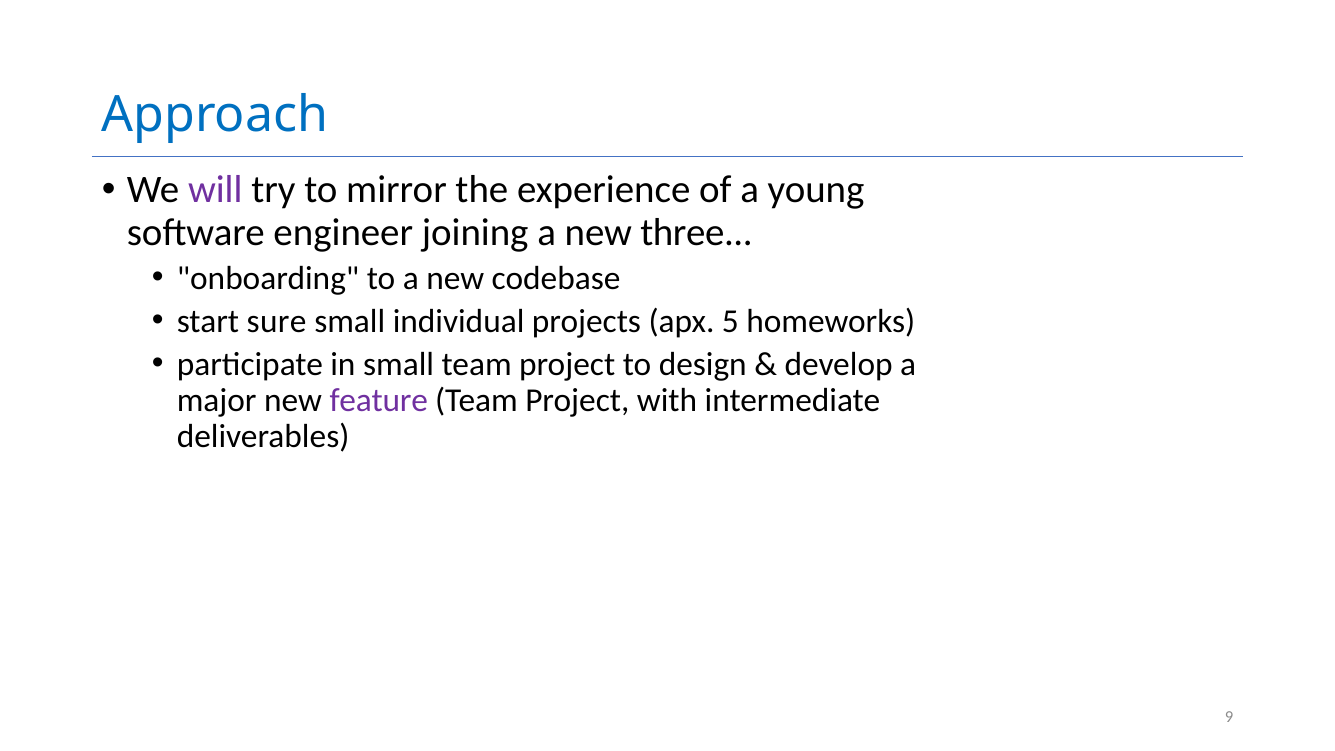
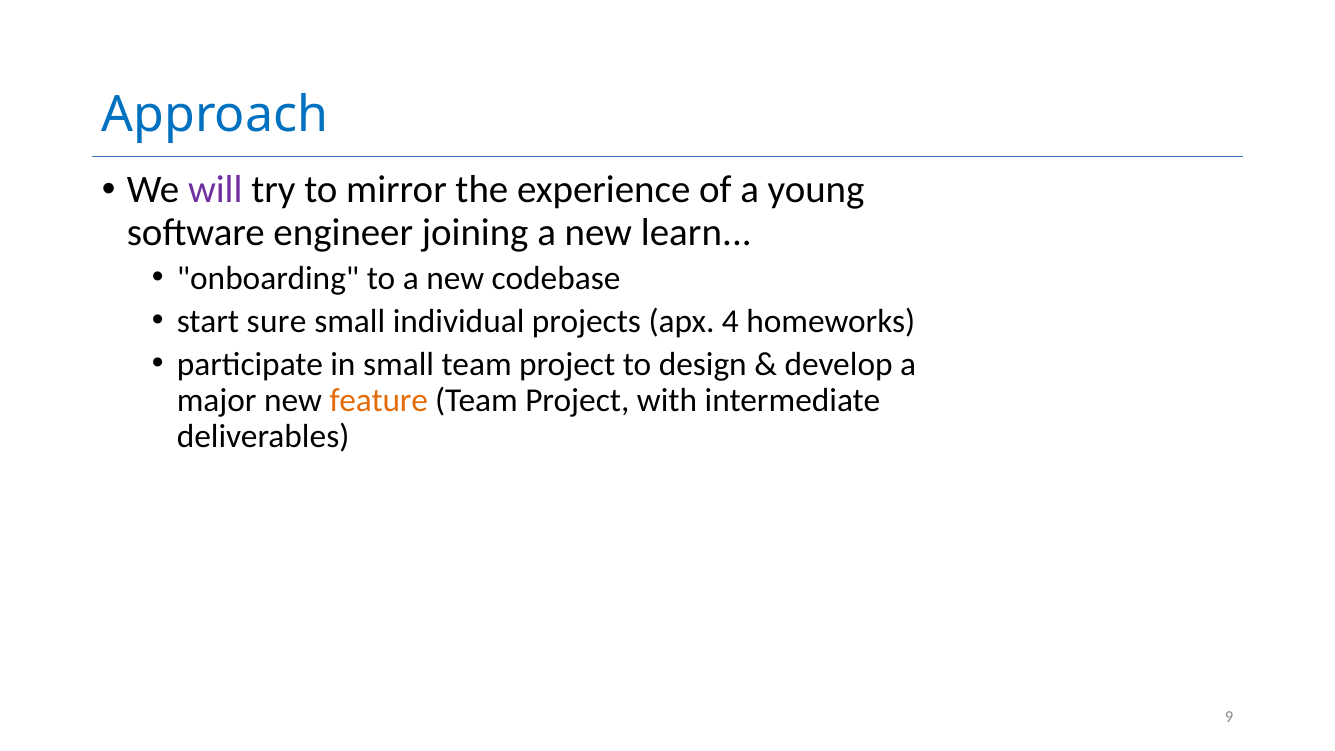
three: three -> learn (696, 232)
5: 5 -> 4 (730, 321)
feature colour: purple -> orange (379, 400)
